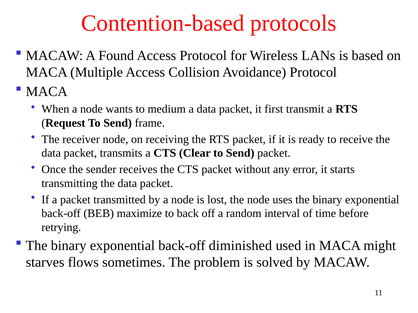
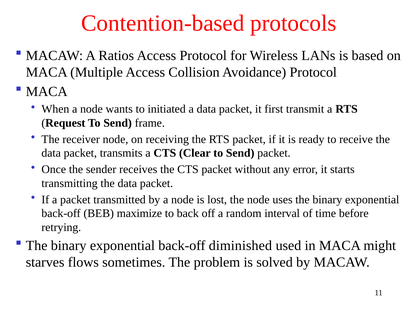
Found: Found -> Ratios (116, 56)
medium: medium -> initiated (167, 109)
